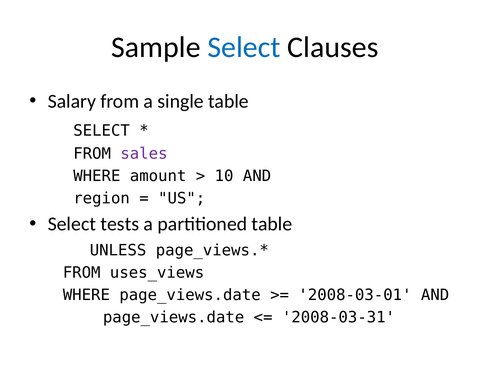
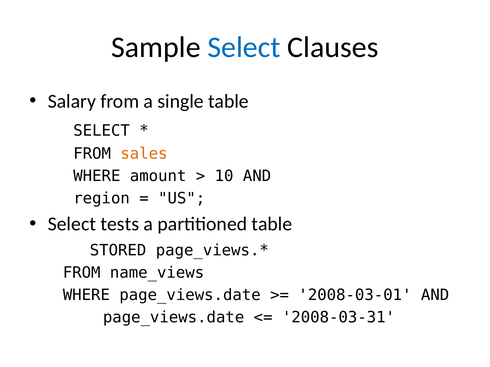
sales colour: purple -> orange (144, 154)
UNLESS: UNLESS -> STORED (118, 251)
uses_views: uses_views -> name_views (157, 273)
